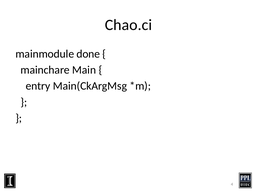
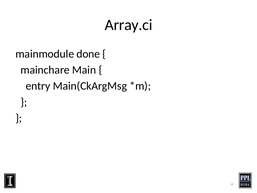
Chao.ci: Chao.ci -> Array.ci (129, 25)
